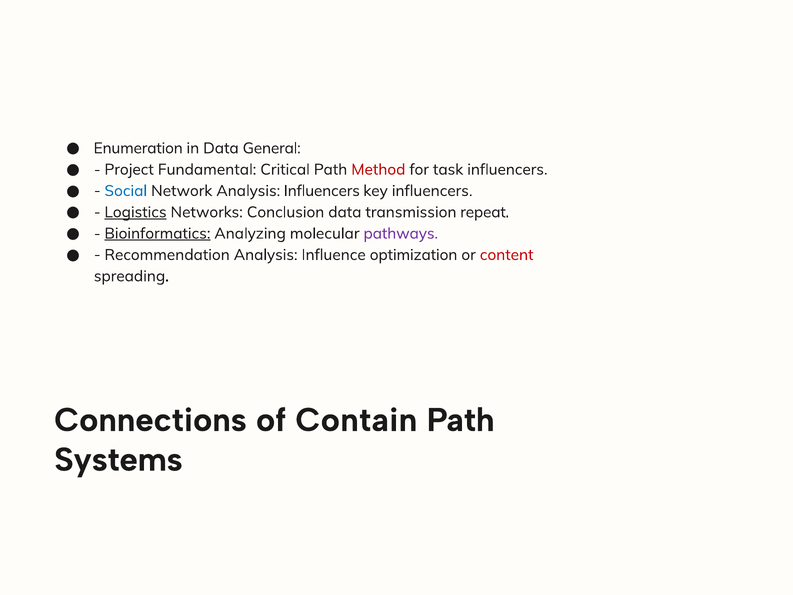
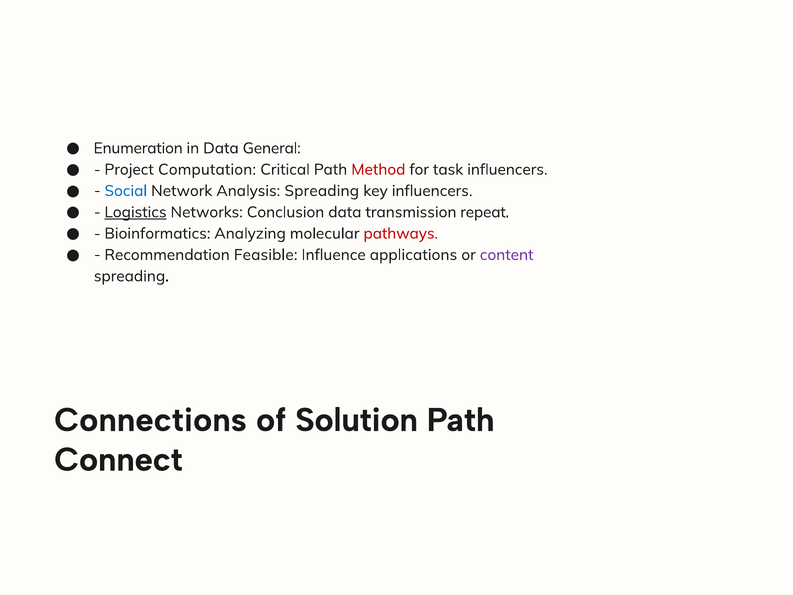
Fundamental: Fundamental -> Computation (207, 169)
Analysis Influencers: Influencers -> Spreading (322, 191)
Bioinformatics underline: present -> none (157, 233)
pathways colour: purple -> red (401, 233)
Recommendation Analysis: Analysis -> Feasible (266, 255)
optimization: optimization -> applications (413, 255)
content colour: red -> purple (507, 255)
Contain: Contain -> Solution (357, 420)
Systems: Systems -> Connect (118, 460)
